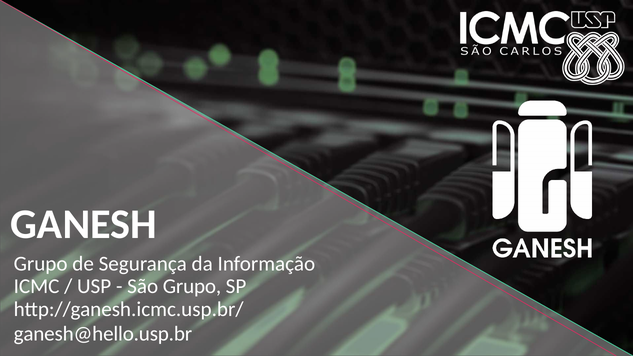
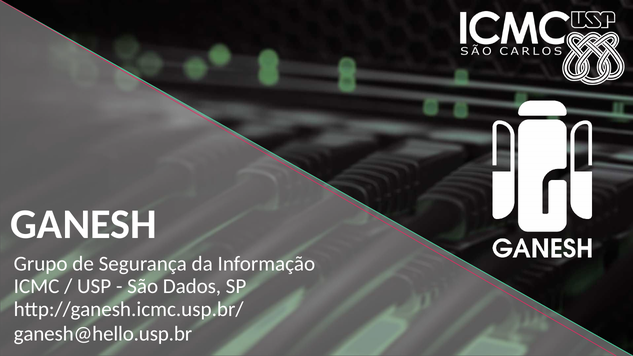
São Grupo: Grupo -> Dados (192, 286)
